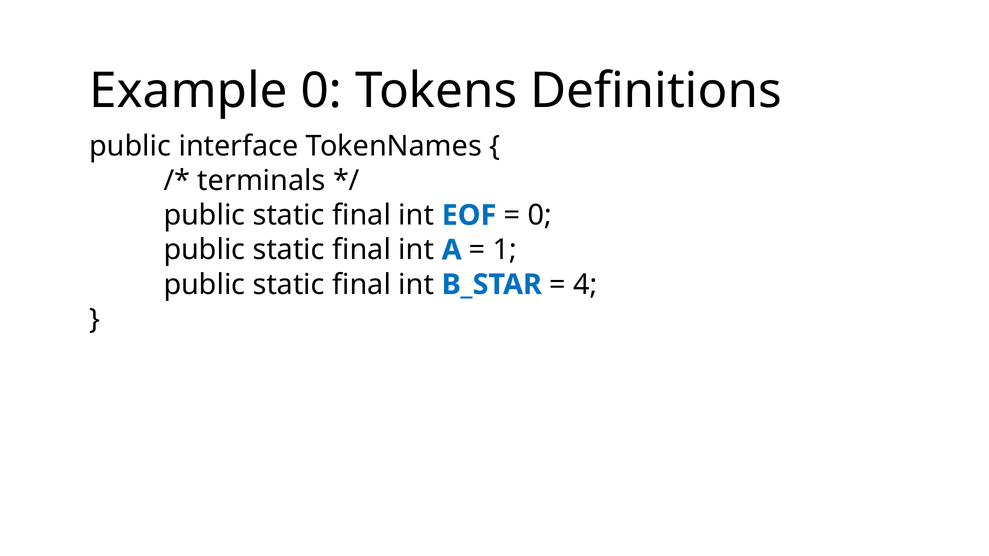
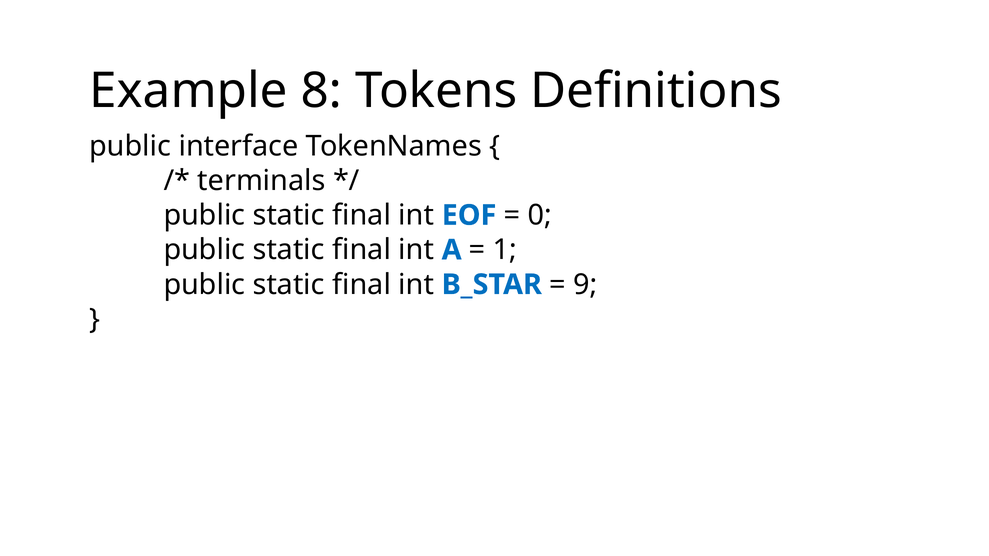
Example 0: 0 -> 8 (321, 91)
4: 4 -> 9 (585, 285)
